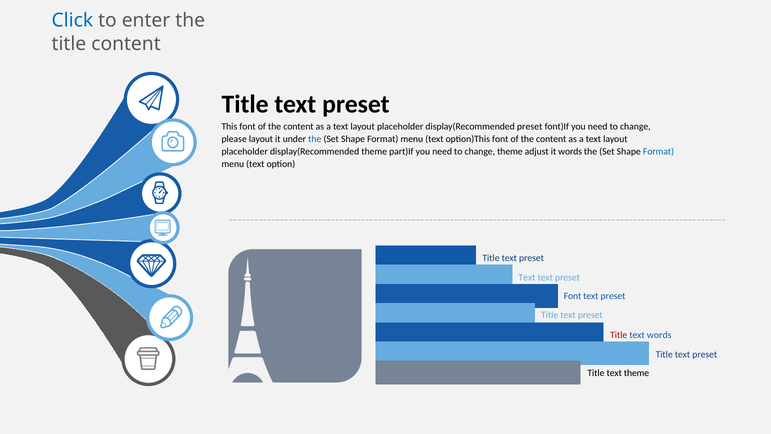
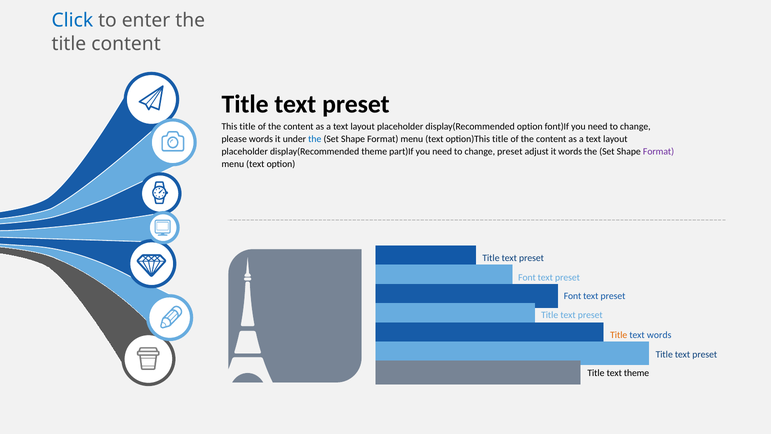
This font: font -> title (247, 127)
display(Recommended preset: preset -> option (530, 127)
please layout: layout -> words (261, 139)
option)This font: font -> title (500, 139)
change theme: theme -> preset (510, 152)
Format colour: blue -> purple (659, 152)
Text: Text -> Font (527, 277)
Title colour: red -> orange (619, 335)
